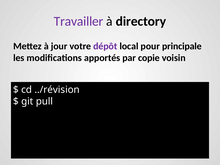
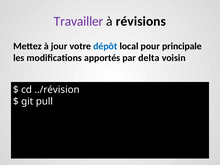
directory: directory -> révisions (141, 21)
dépôt colour: purple -> blue (105, 46)
copie: copie -> delta (149, 58)
